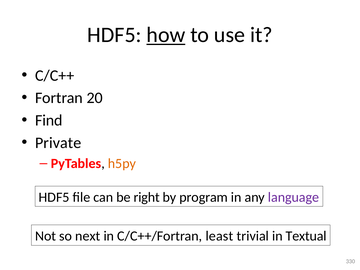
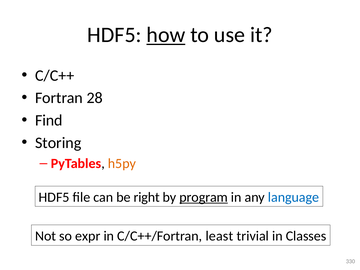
20: 20 -> 28 (95, 98)
Private: Private -> Storing (58, 143)
program underline: none -> present (204, 197)
language colour: purple -> blue (294, 197)
next: next -> expr (88, 236)
Textual: Textual -> Classes (306, 236)
